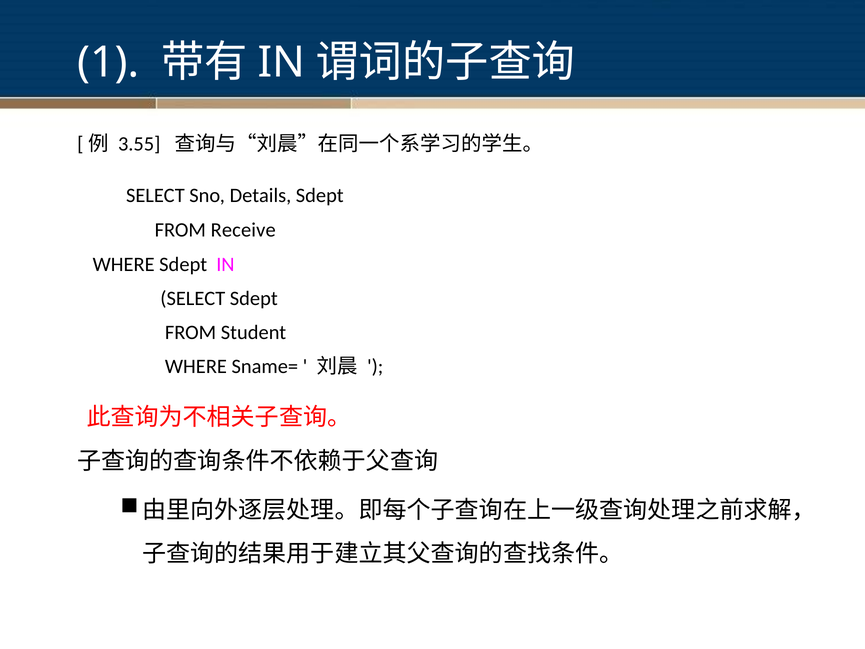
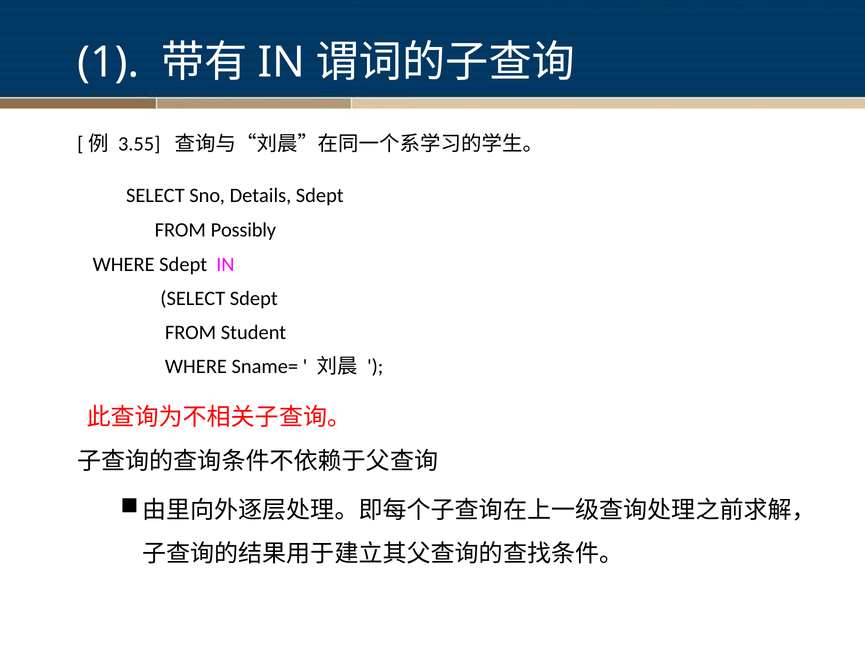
Receive: Receive -> Possibly (243, 230)
